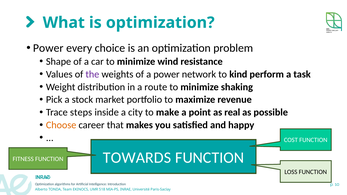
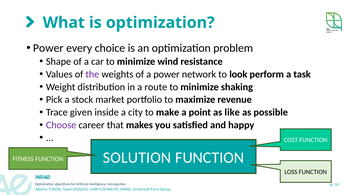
kind: kind -> look (238, 74)
steps: steps -> given (81, 112)
real: real -> like (232, 112)
Choose colour: orange -> purple (61, 125)
TOWARDS: TOWARDS -> SOLUTION (137, 158)
